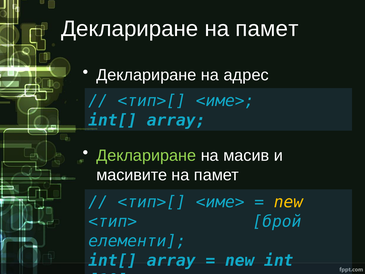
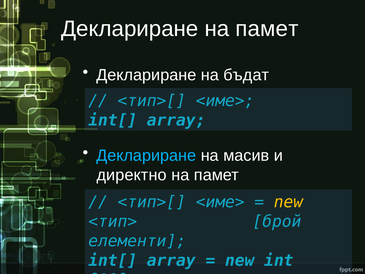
адрес: адрес -> бъдат (246, 75)
Деклариране colour: light green -> light blue (146, 155)
масивите: масивите -> директно (132, 175)
